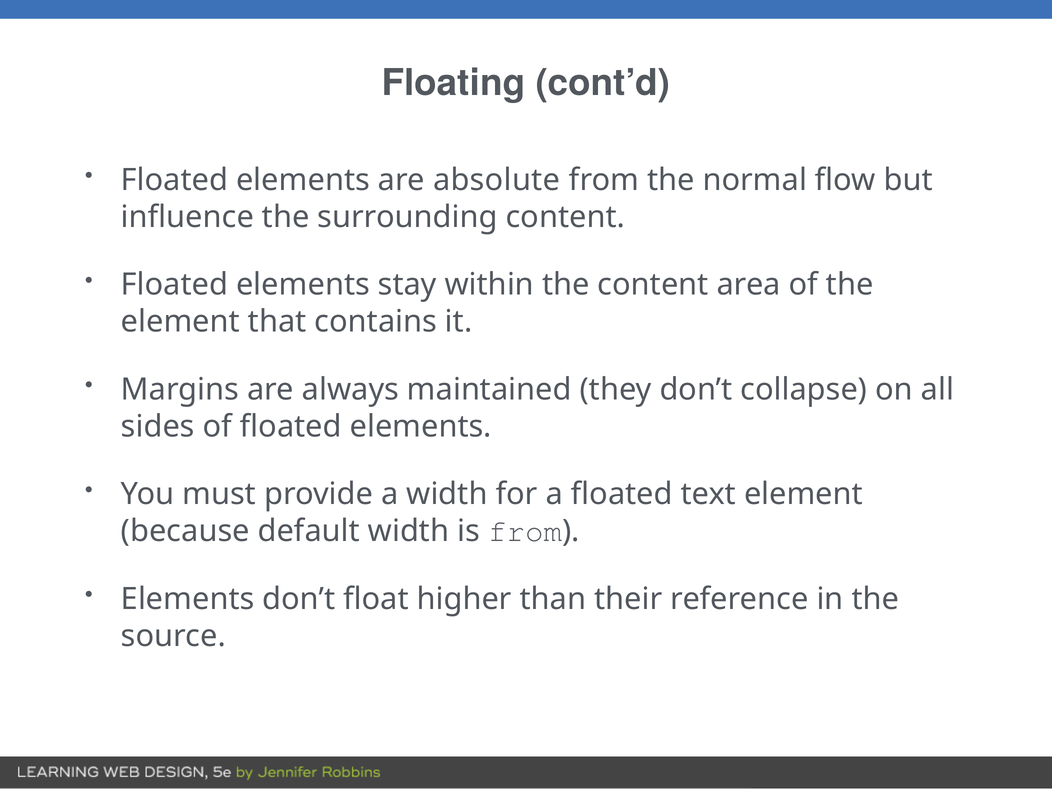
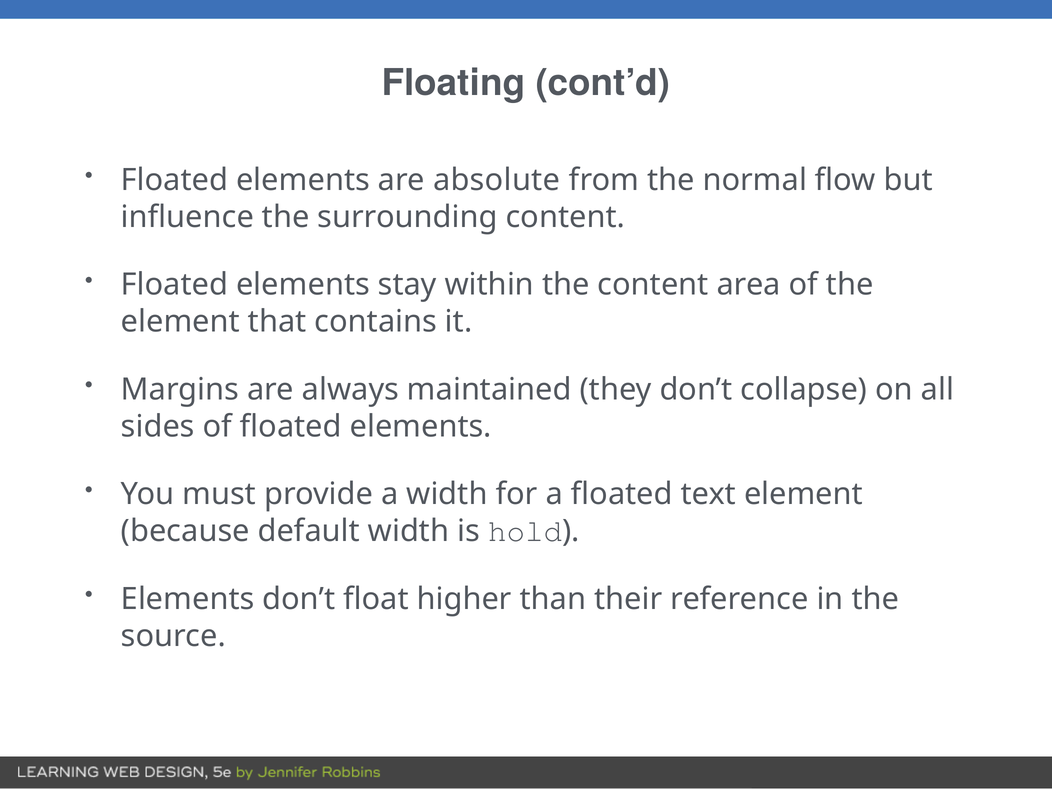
is from: from -> hold (525, 531)
